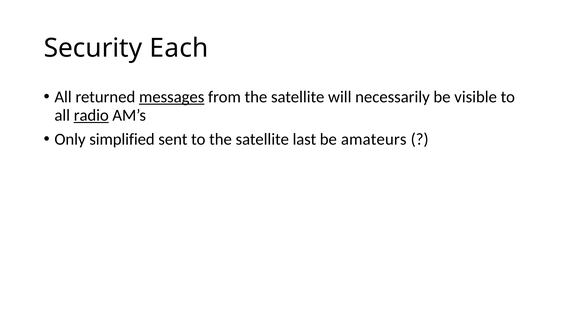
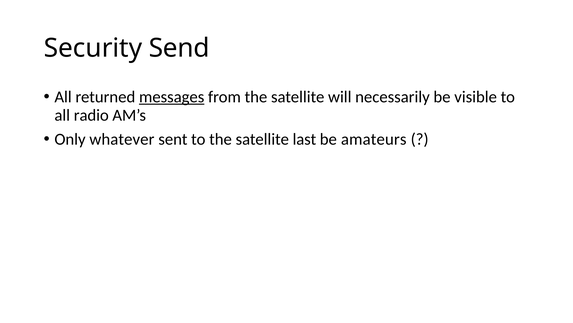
Each: Each -> Send (179, 48)
radio underline: present -> none (91, 115)
simplified: simplified -> whatever (122, 139)
